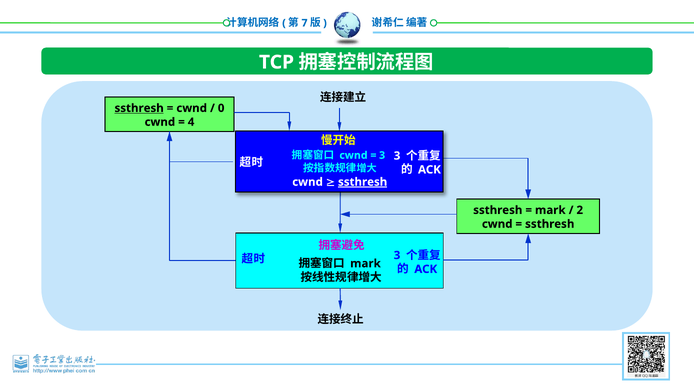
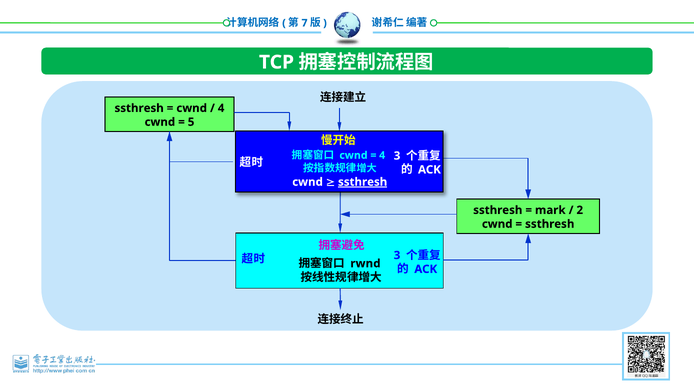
ssthresh underline: present -> none (139, 108)
0: 0 -> 4 (221, 108)
4: 4 -> 5 (191, 122)
3: 3 -> 4 (382, 155)
mark: mark -> rwnd (365, 264)
